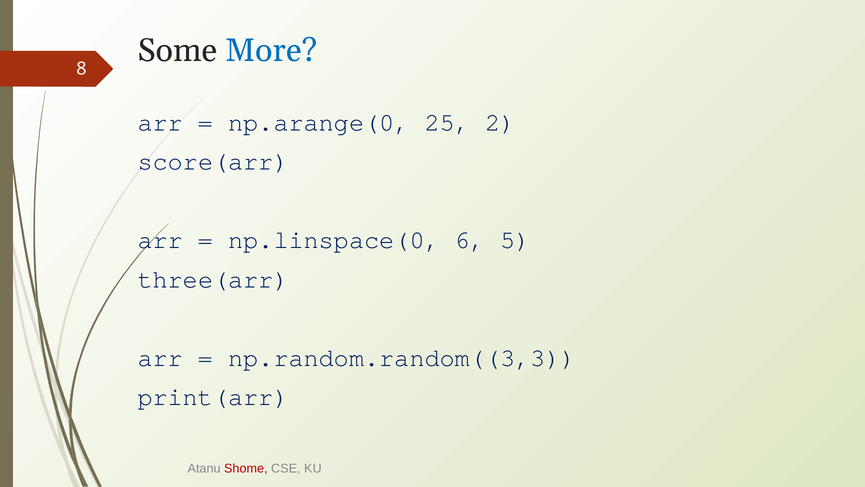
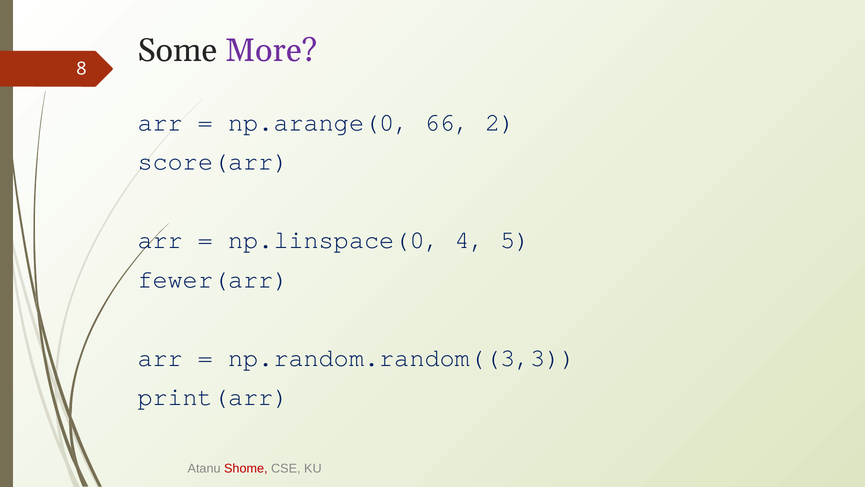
More colour: blue -> purple (271, 50)
25: 25 -> 66 (447, 122)
6: 6 -> 4 (470, 240)
three(arr: three(arr -> fewer(arr (213, 279)
